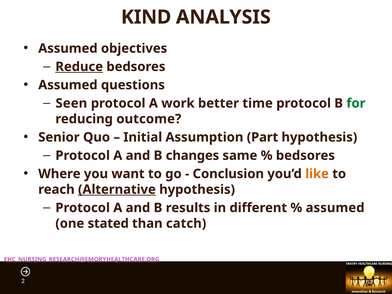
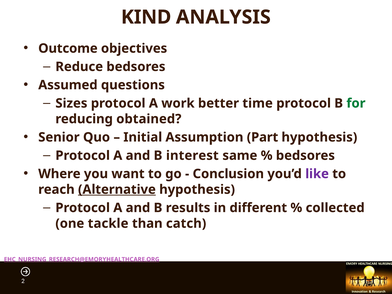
Assumed: Assumed -> Outcome (68, 48)
Reduce underline: present -> none (79, 67)
Seen: Seen -> Sizes (71, 103)
outcome: outcome -> obtained (149, 119)
changes: changes -> interest (192, 156)
like colour: orange -> purple (317, 174)
assumed: assumed -> collected (335, 208)
stated: stated -> tackle (108, 223)
